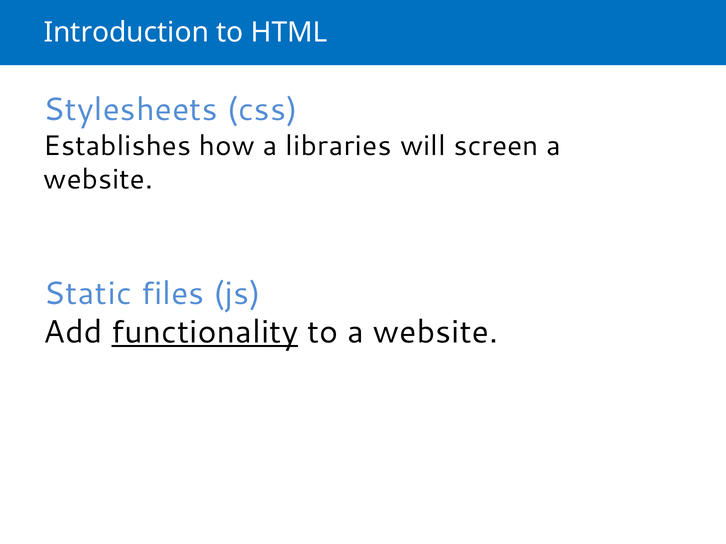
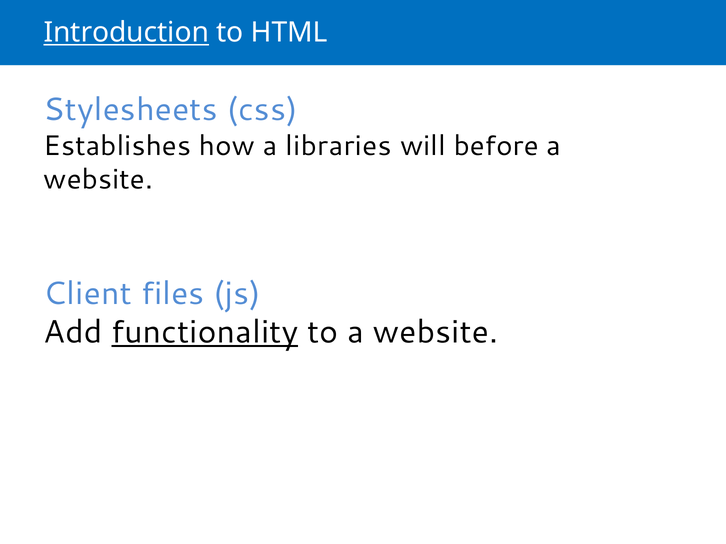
Introduction underline: none -> present (126, 32)
screen: screen -> before (496, 146)
Static: Static -> Client (88, 294)
